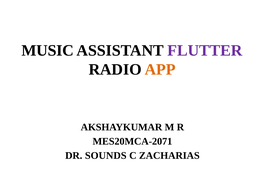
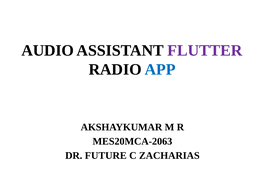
MUSIC: MUSIC -> AUDIO (48, 50)
APP colour: orange -> blue (160, 69)
MES20MCA-2071: MES20MCA-2071 -> MES20MCA-2063 (132, 141)
SOUNDS: SOUNDS -> FUTURE (106, 155)
